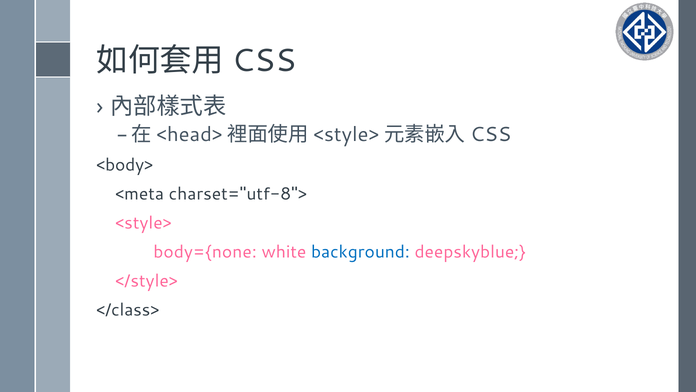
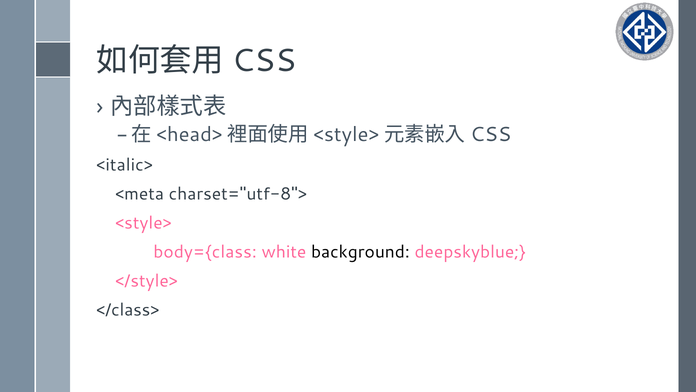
<body>: <body> -> <italic> (125, 165)
body={none: body={none -> body={class (205, 252)
background colour: blue -> black (360, 252)
